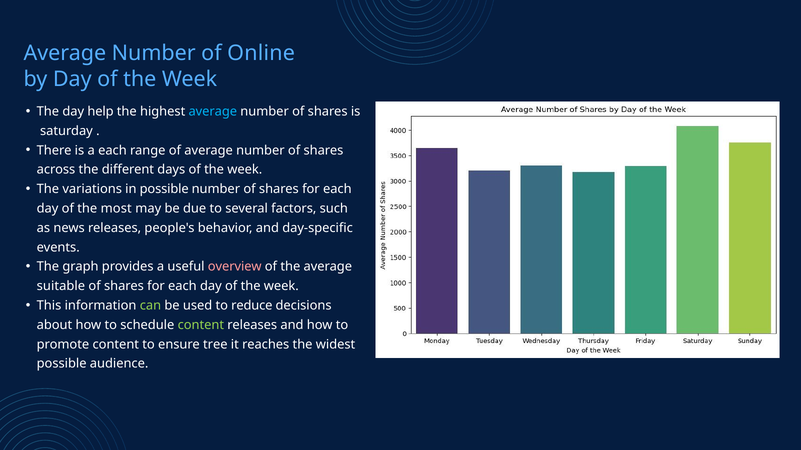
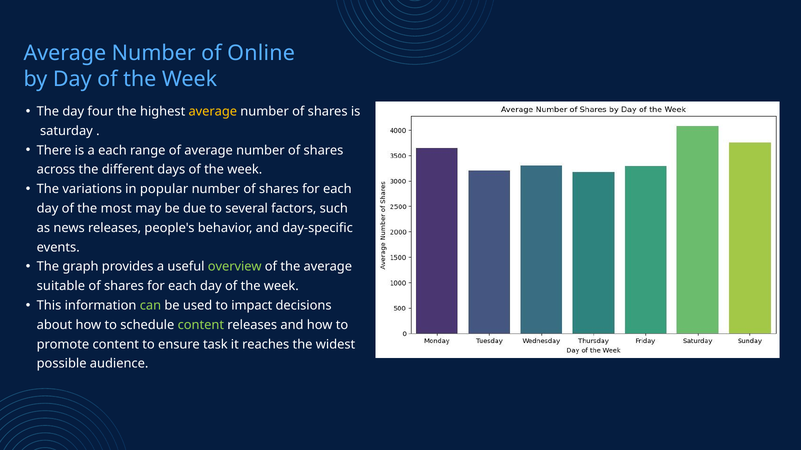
help: help -> four (100, 112)
average colour: light blue -> yellow (213, 112)
in possible: possible -> popular (164, 189)
overview colour: pink -> light green (235, 267)
reduce: reduce -> impact (252, 306)
tree: tree -> task (215, 345)
